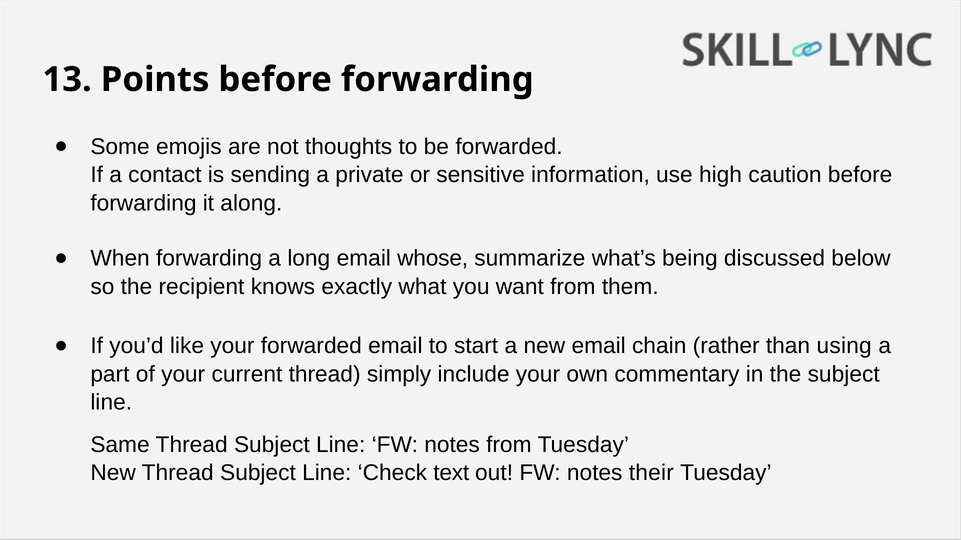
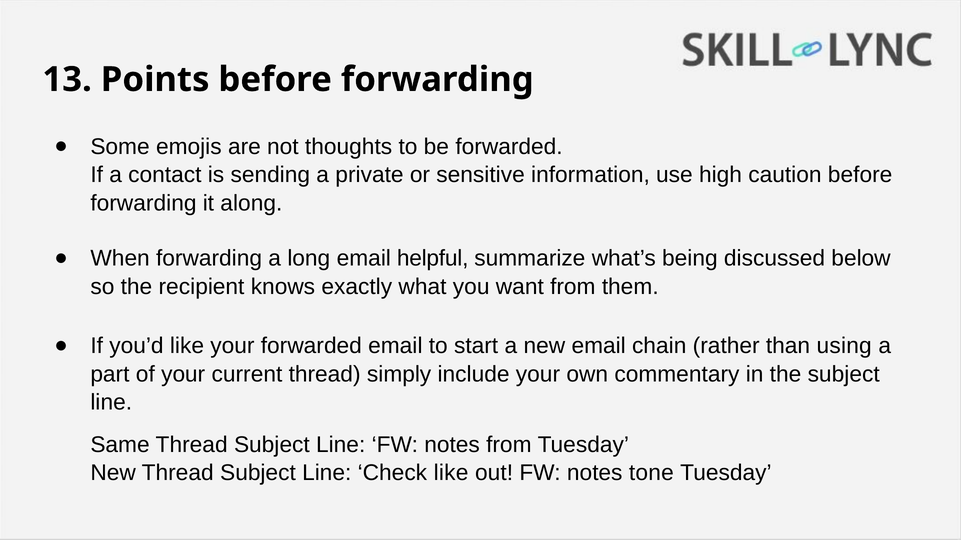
whose: whose -> helpful (433, 259)
Check text: text -> like (451, 474)
their: their -> tone (651, 474)
